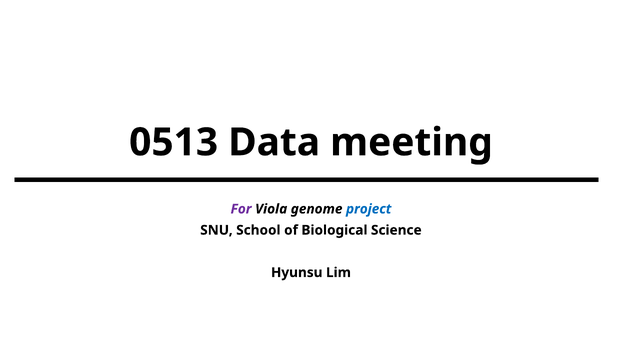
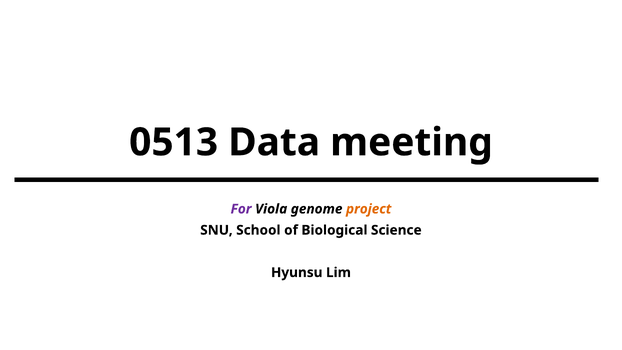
project colour: blue -> orange (369, 209)
